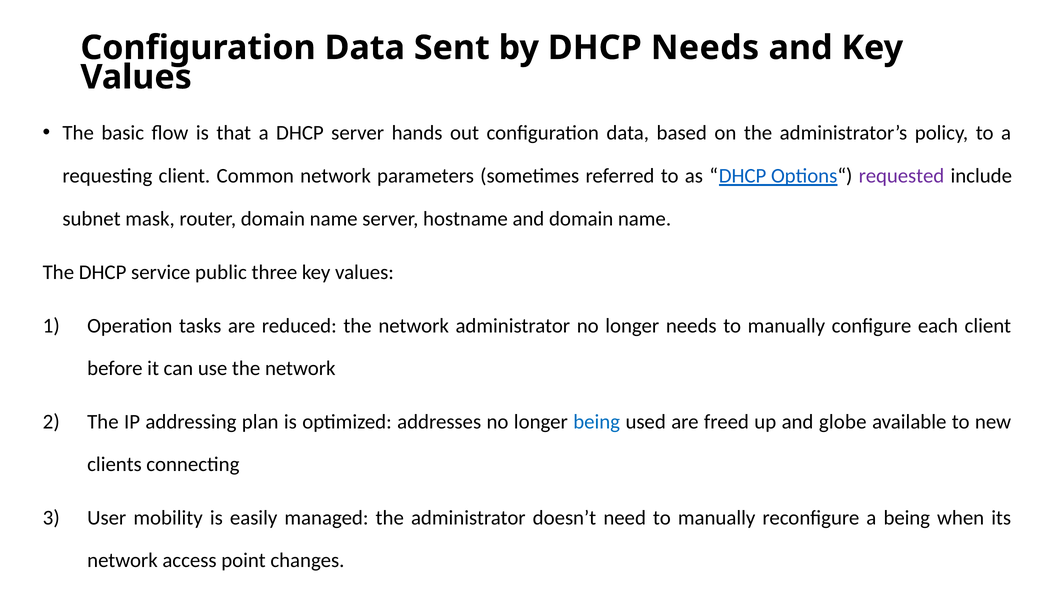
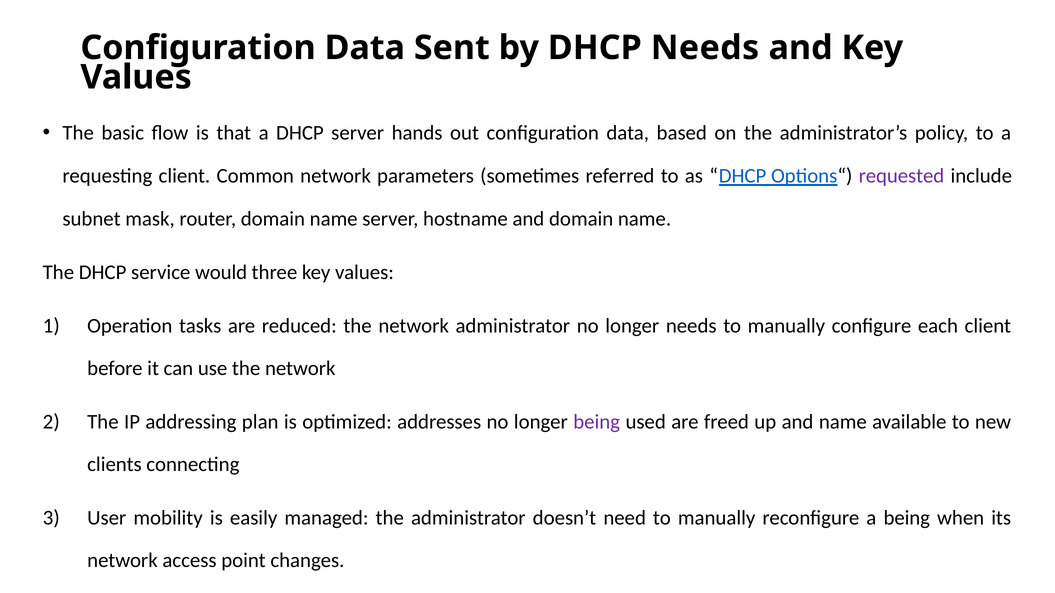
public: public -> would (221, 272)
being colour: blue -> purple (597, 422)
and globe: globe -> name (843, 422)
